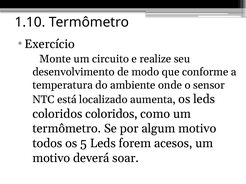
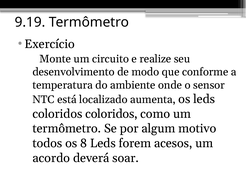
1.10: 1.10 -> 9.19 (30, 22)
5: 5 -> 8 (84, 144)
motivo: motivo -> acordo (51, 158)
